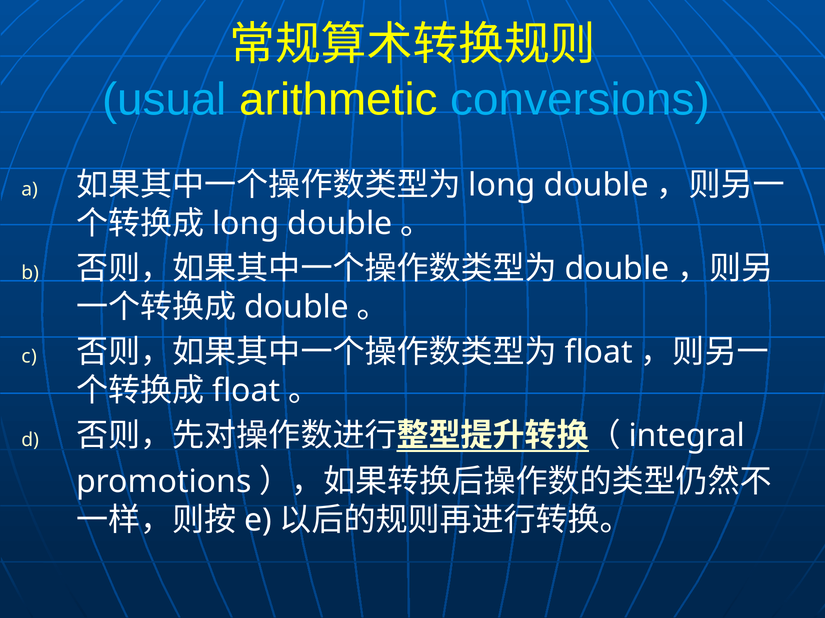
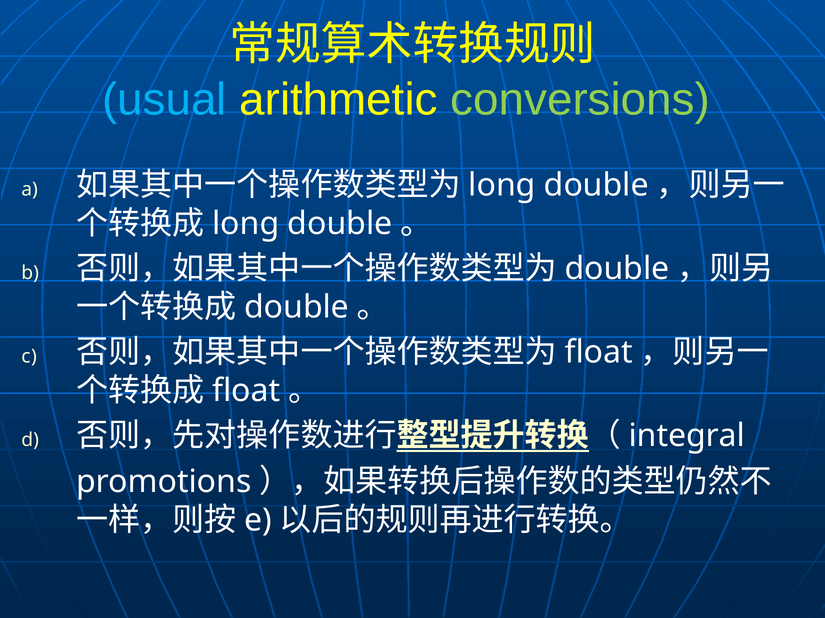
conversions colour: light blue -> light green (580, 100)
